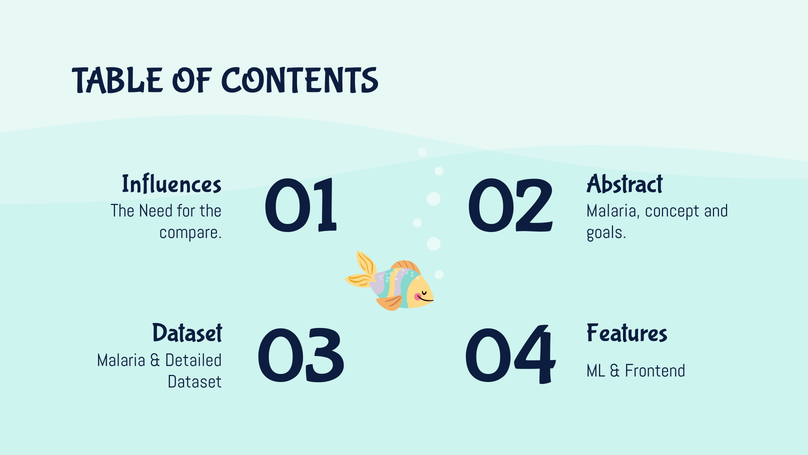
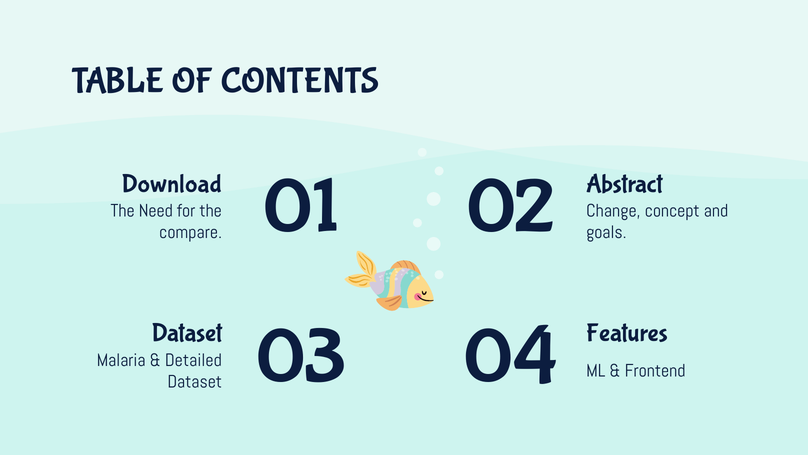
Influences: Influences -> Download (172, 183)
Malaria: Malaria -> Change (613, 211)
